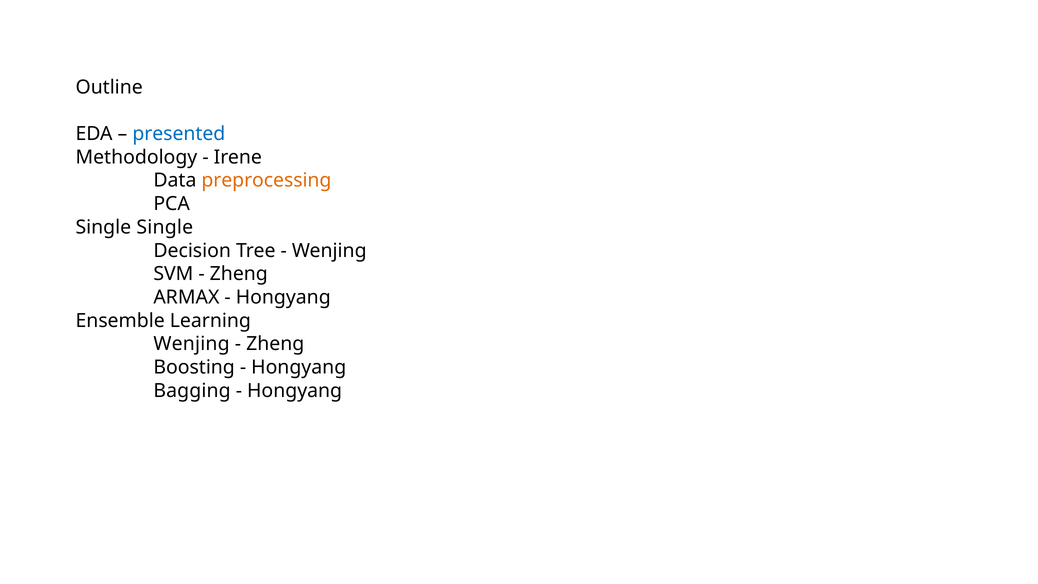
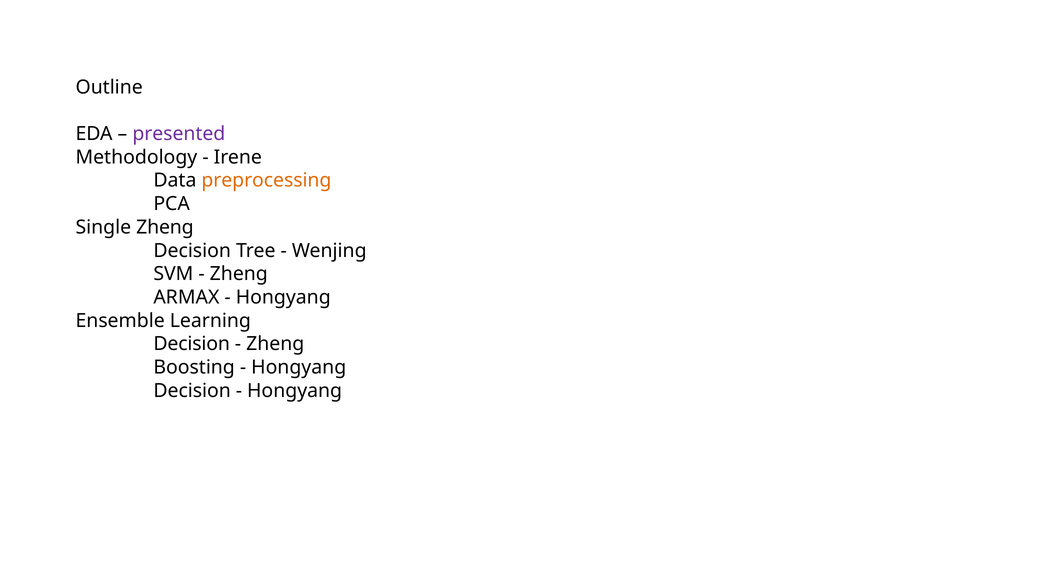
presented colour: blue -> purple (179, 134)
Single Single: Single -> Zheng (165, 227)
Wenjing: Wenjing -> Decision (192, 344)
Bagging: Bagging -> Decision (192, 391)
